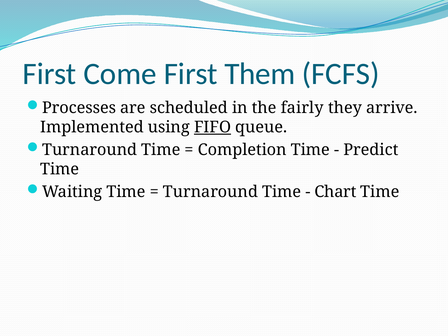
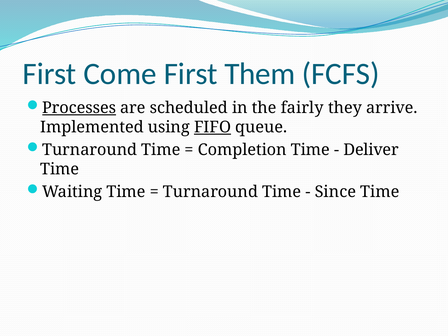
Processes underline: none -> present (79, 108)
Predict: Predict -> Deliver (371, 150)
Chart: Chart -> Since (335, 192)
